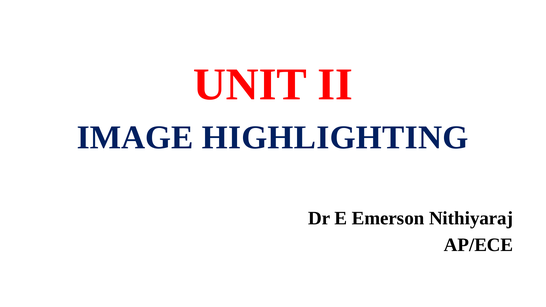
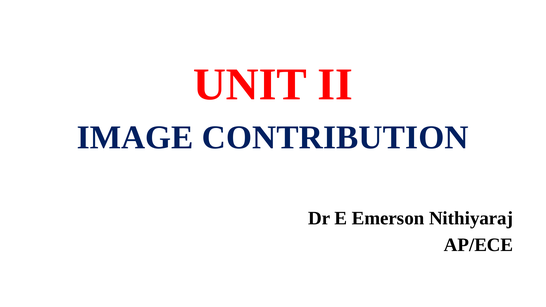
HIGHLIGHTING: HIGHLIGHTING -> CONTRIBUTION (335, 138)
